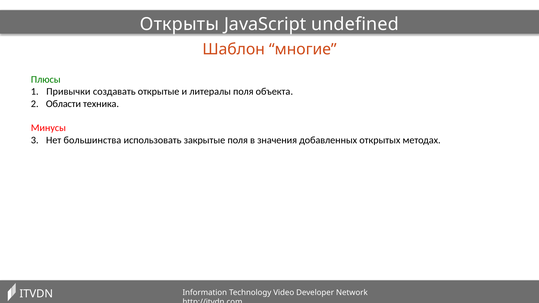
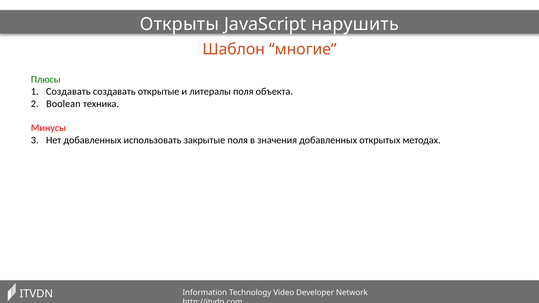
undefined: undefined -> нарушить (355, 24)
Привычки: Привычки -> Создавать (68, 92)
Области: Области -> Boolean (63, 104)
Нет большинства: большинства -> добавленных (92, 140)
